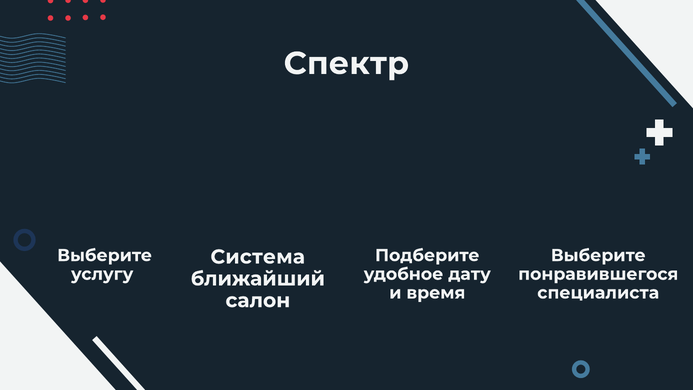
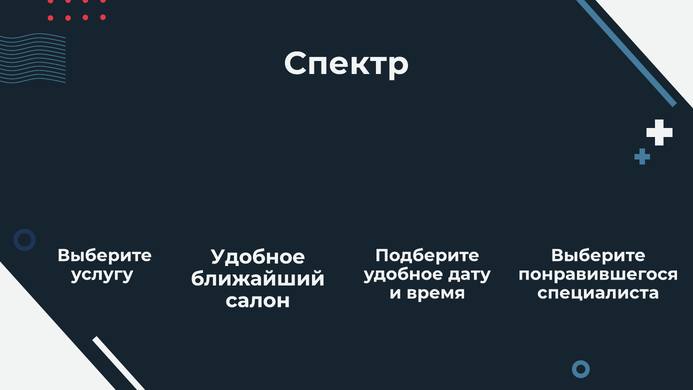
Система: Система -> Удобное (258, 257)
